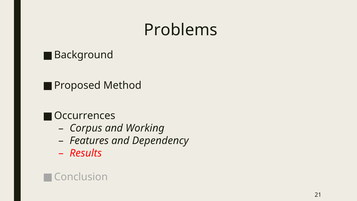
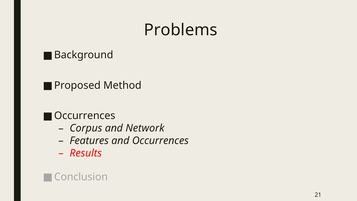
Working: Working -> Network (145, 128)
and Dependency: Dependency -> Occurrences (160, 141)
